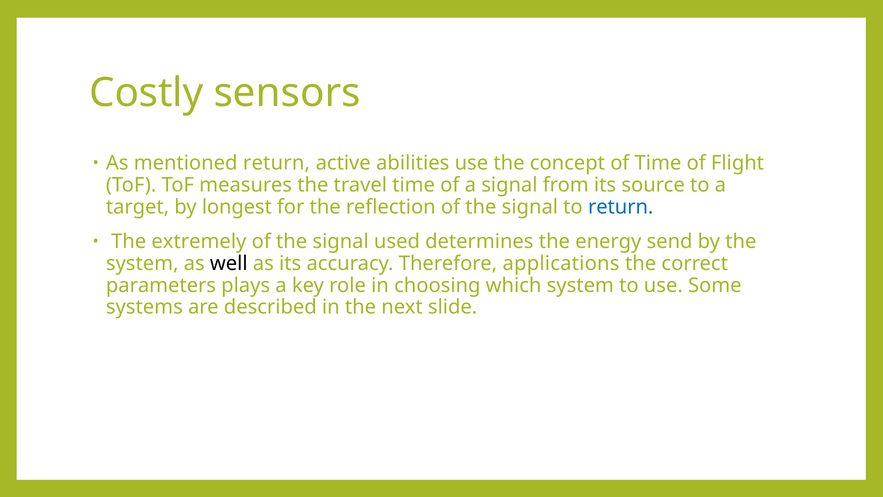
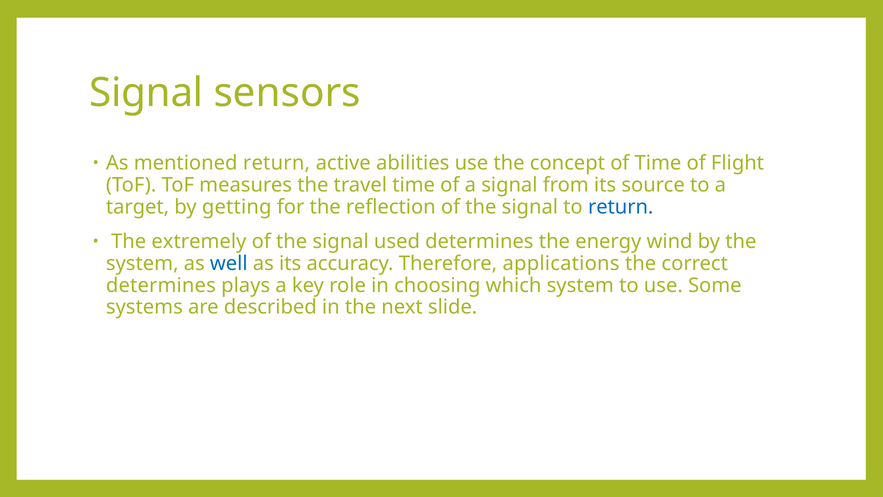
Costly: Costly -> Signal (146, 93)
longest: longest -> getting (237, 207)
send: send -> wind (670, 242)
well colour: black -> blue (229, 263)
parameters: parameters -> determines (161, 285)
